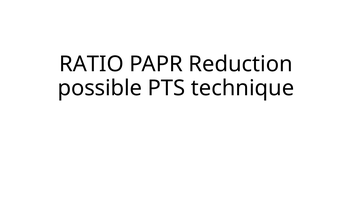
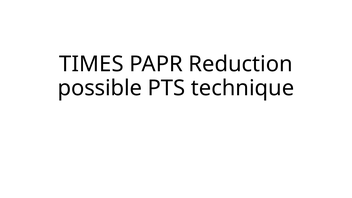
RATIO: RATIO -> TIMES (91, 64)
